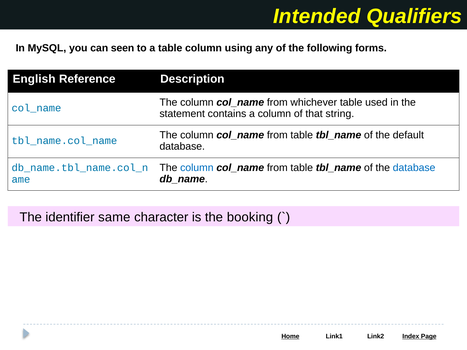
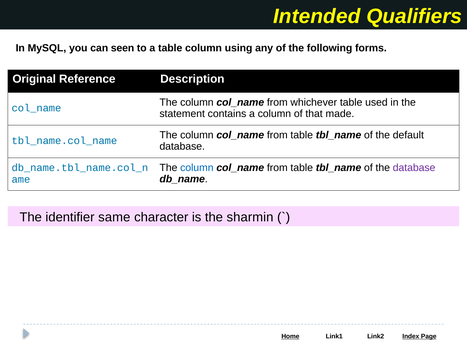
English: English -> Original (34, 79)
string: string -> made (340, 114)
database colour: blue -> purple (414, 168)
booking: booking -> sharmin (250, 217)
